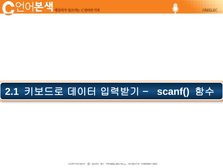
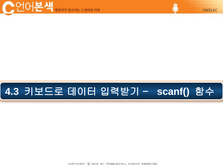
2.1: 2.1 -> 4.3 (12, 91)
